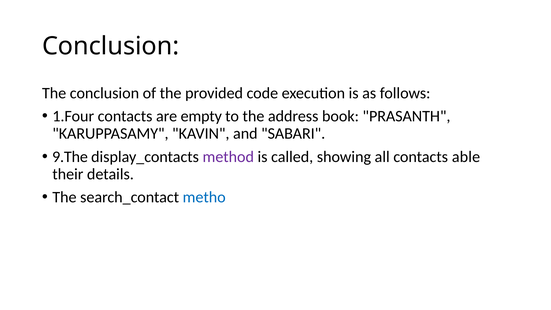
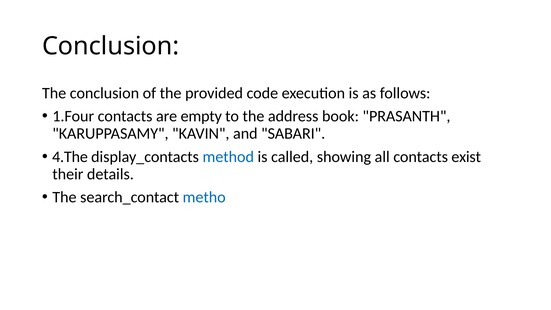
9.The: 9.The -> 4.The (70, 157)
method colour: purple -> blue (228, 157)
able: able -> exist (466, 157)
